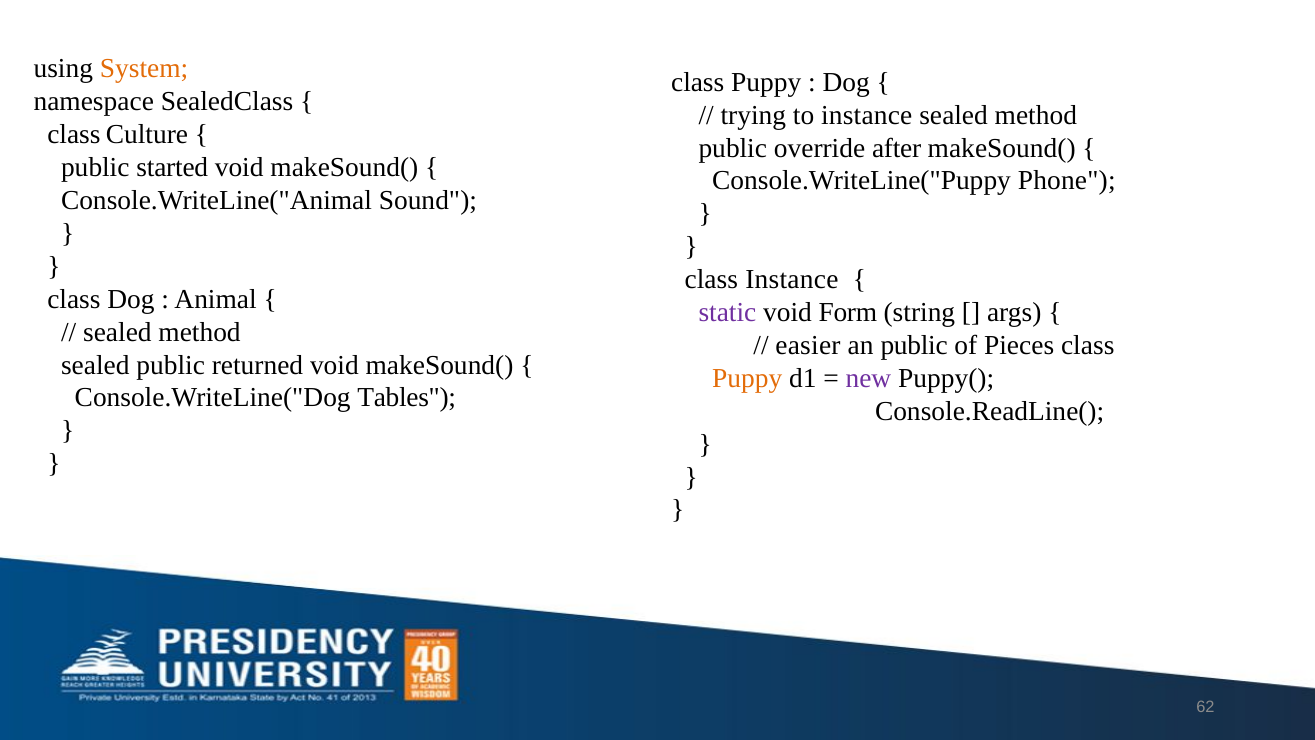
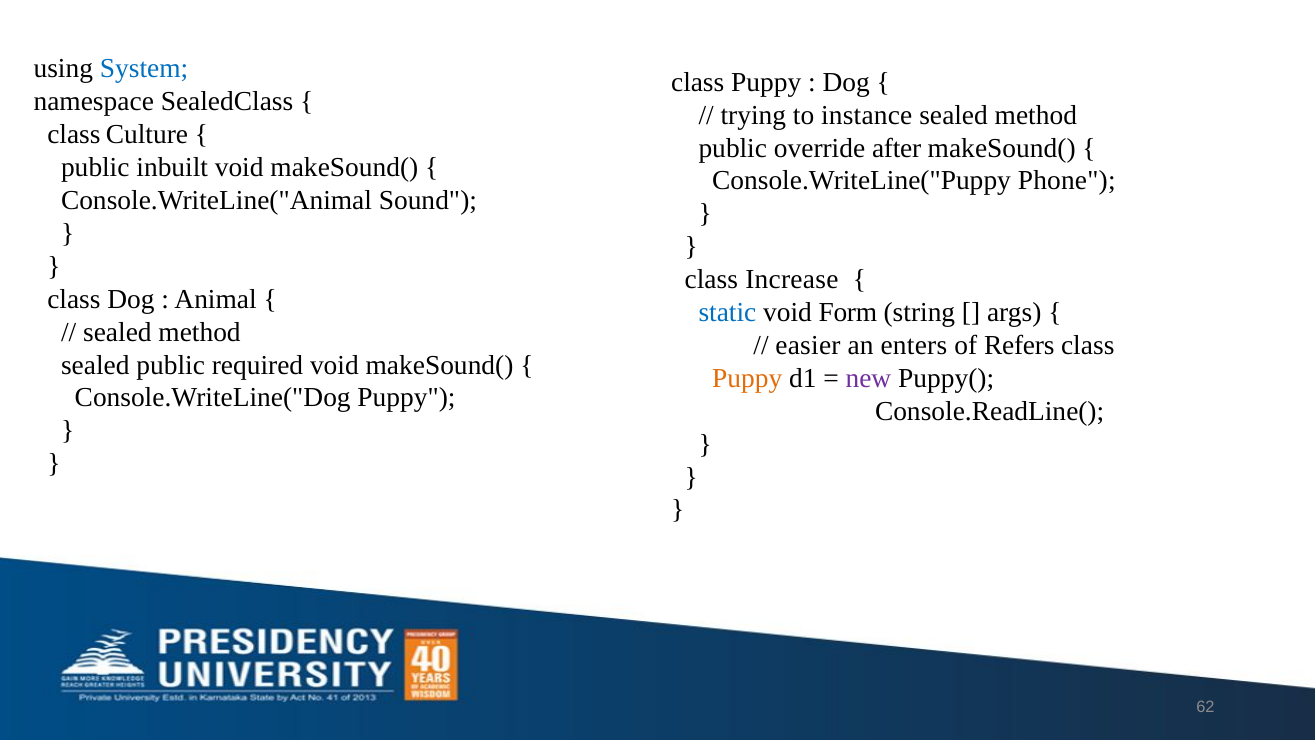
System colour: orange -> blue (144, 69)
started: started -> inbuilt (172, 168)
class Instance: Instance -> Increase (792, 279)
static colour: purple -> blue (727, 312)
an public: public -> enters (914, 345)
Pieces: Pieces -> Refers (1019, 345)
returned: returned -> required (257, 365)
Console.WriteLine("Dog Tables: Tables -> Puppy (407, 398)
